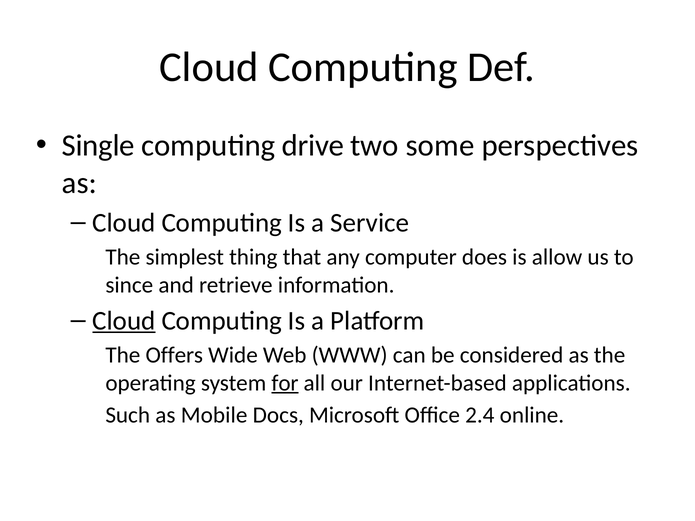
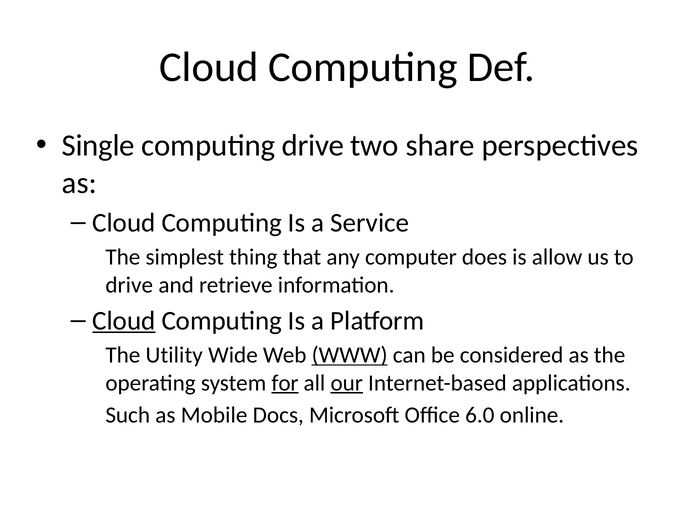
some: some -> share (440, 146)
since: since -> drive (129, 285)
Offers: Offers -> Utility (174, 355)
WWW underline: none -> present (350, 355)
our underline: none -> present (347, 383)
2.4: 2.4 -> 6.0 (480, 415)
